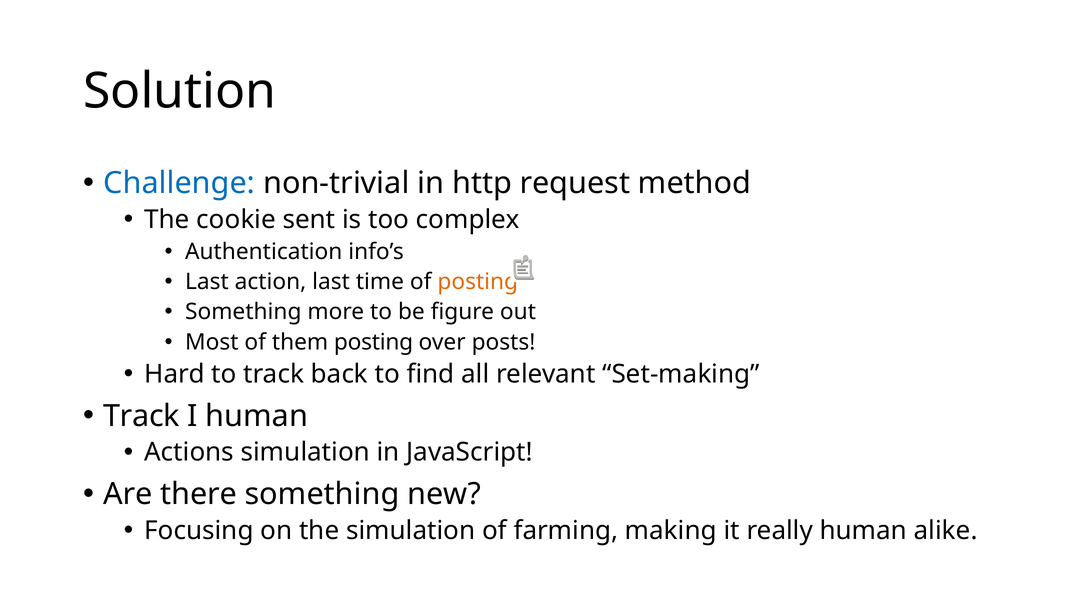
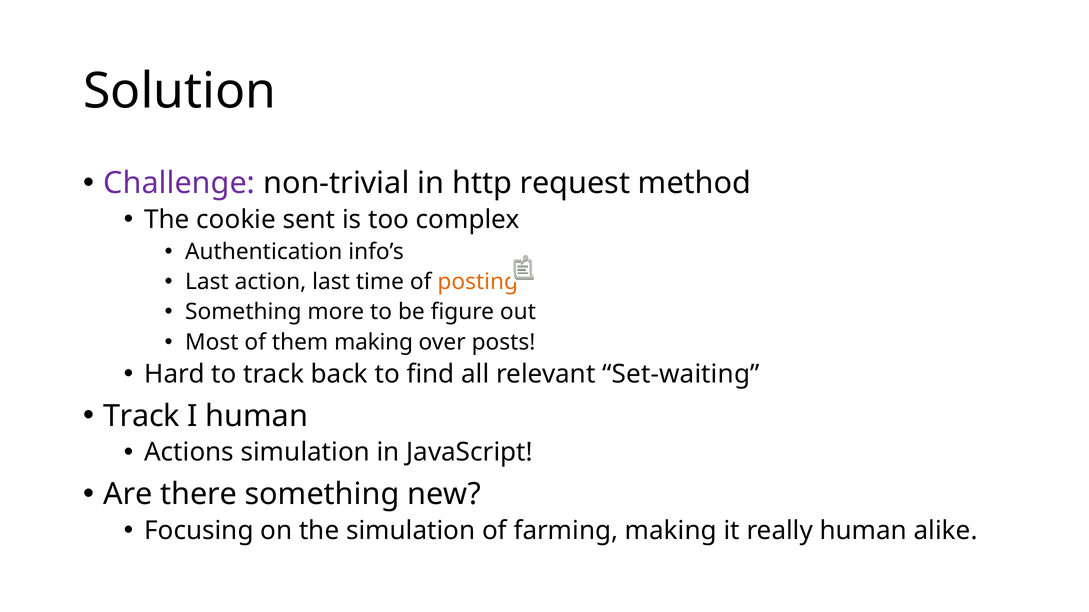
Challenge colour: blue -> purple (179, 184)
them posting: posting -> making (374, 342)
Set-making: Set-making -> Set-waiting (681, 374)
